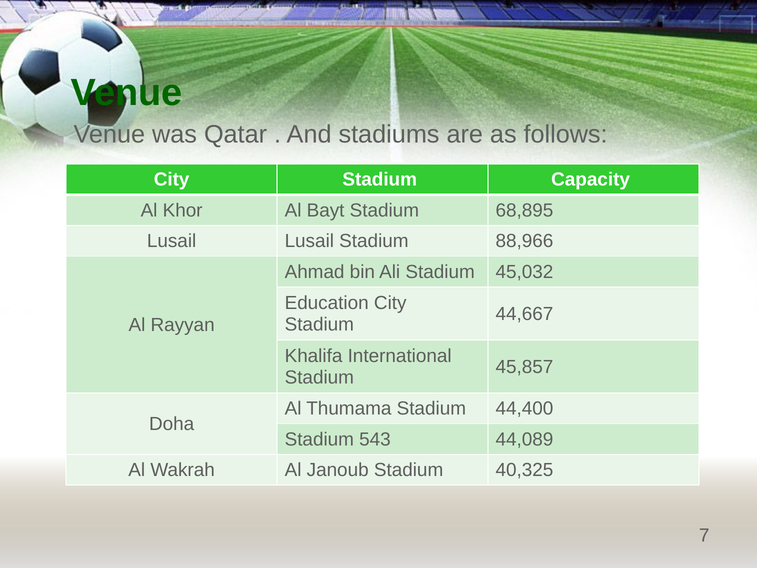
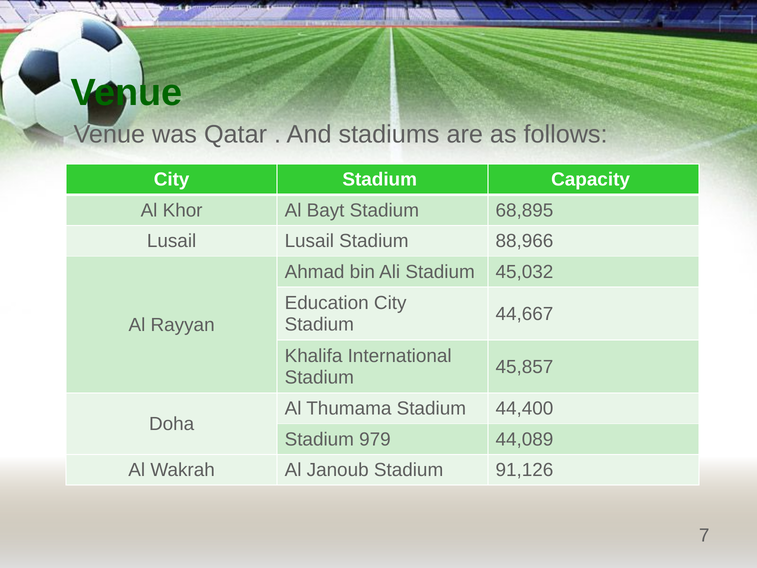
543: 543 -> 979 (375, 439)
40,325: 40,325 -> 91,126 (524, 470)
